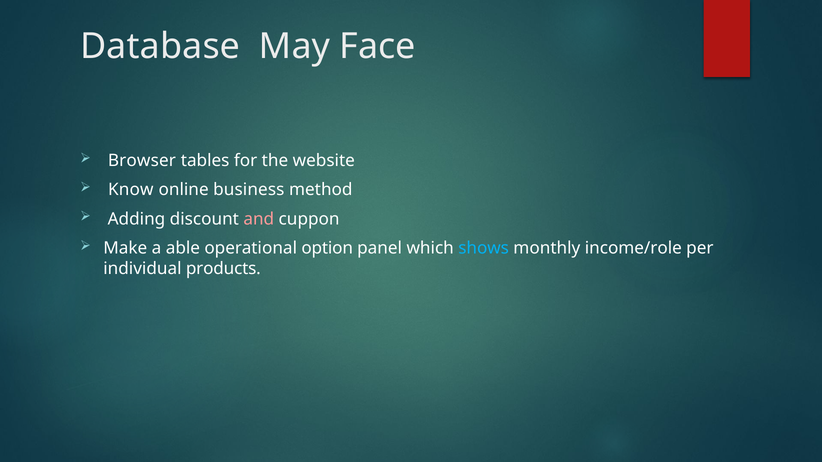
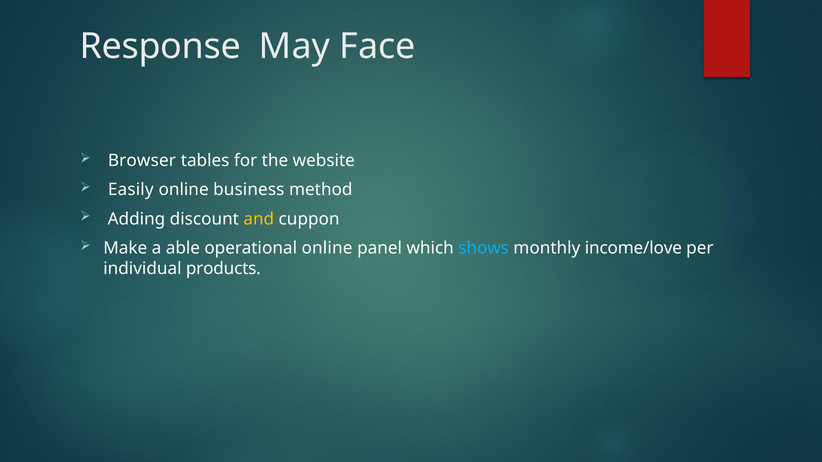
Database: Database -> Response (160, 47)
Know: Know -> Easily (131, 190)
and colour: pink -> yellow (259, 219)
operational option: option -> online (327, 248)
income/role: income/role -> income/love (633, 248)
